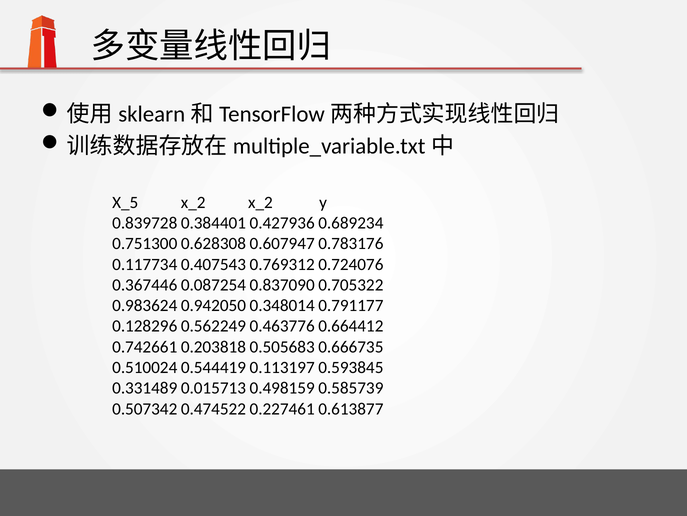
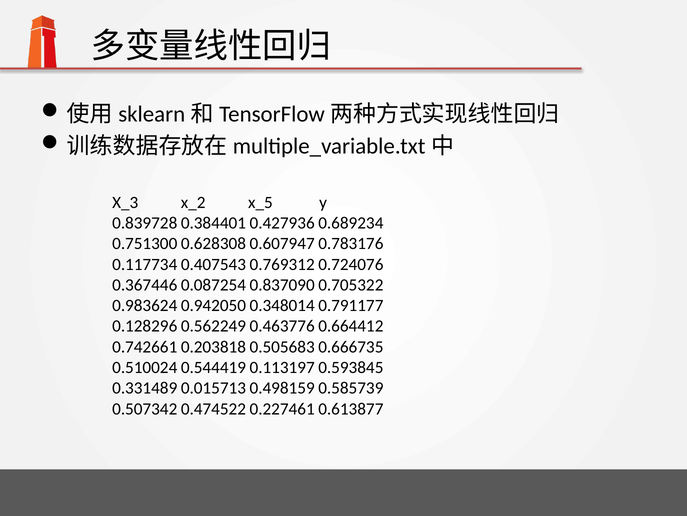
X_5: X_5 -> X_3 (125, 202)
x_2 x_2: x_2 -> x_5 (260, 202)
